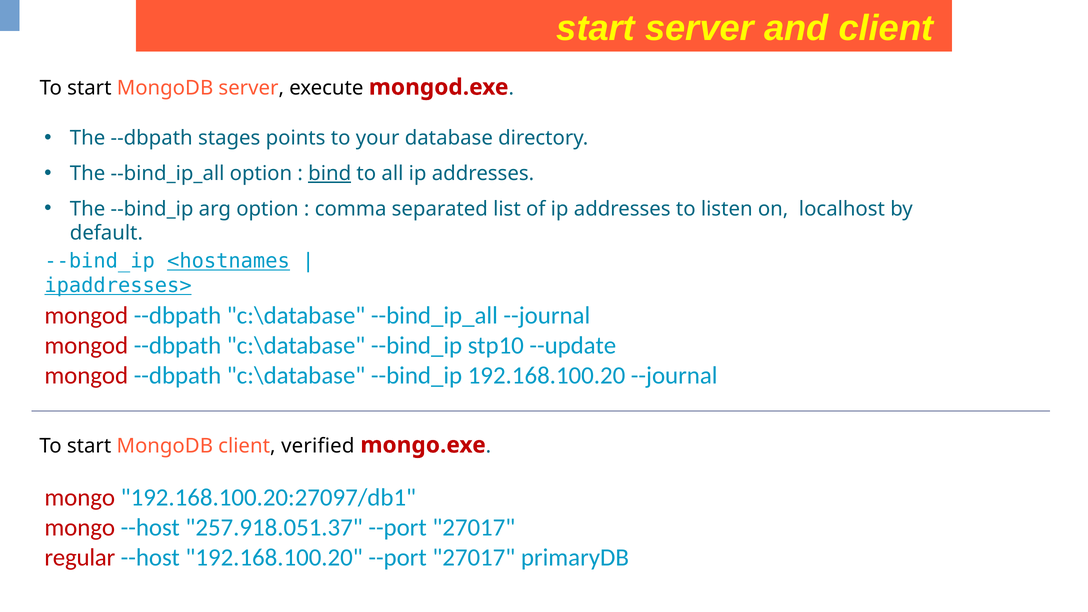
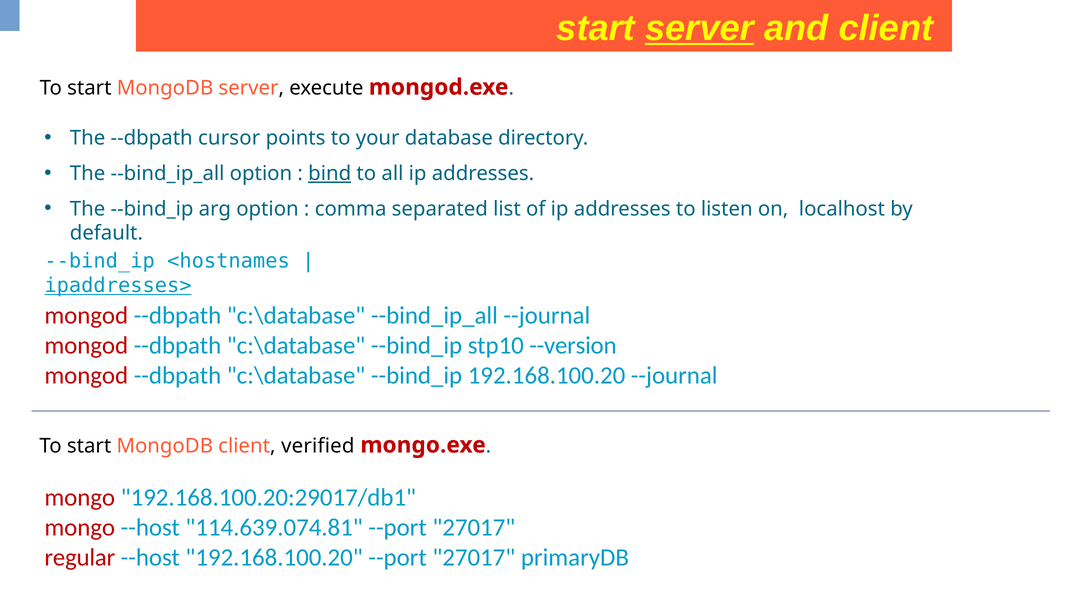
server underline: none -> present (700, 28)
stages: stages -> cursor (229, 138)
<hostnames underline: present -> none (228, 261)
--update: --update -> --version (573, 345)
192.168.100.20:27097/db1: 192.168.100.20:27097/db1 -> 192.168.100.20:29017/db1 (268, 498)
257.918.051.37: 257.918.051.37 -> 114.639.074.81 (274, 528)
